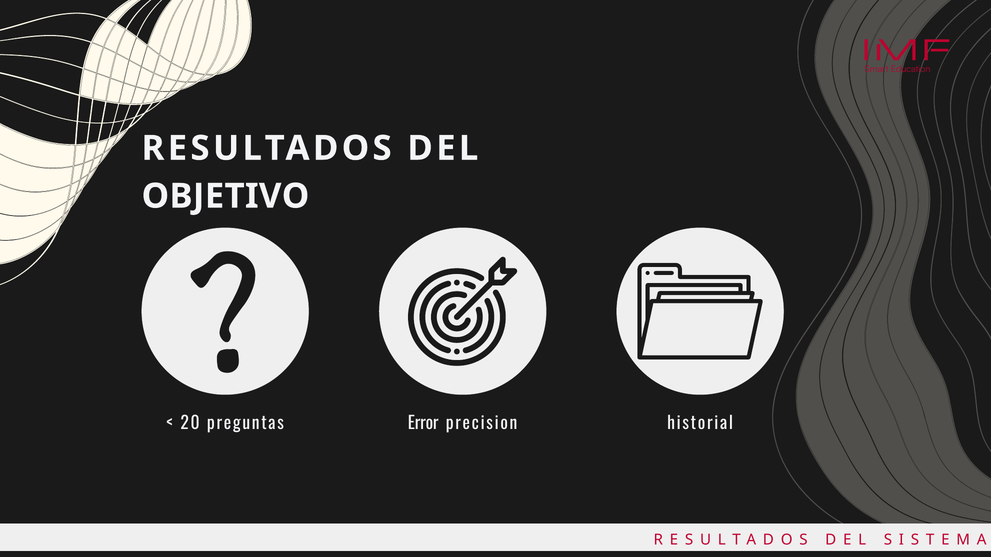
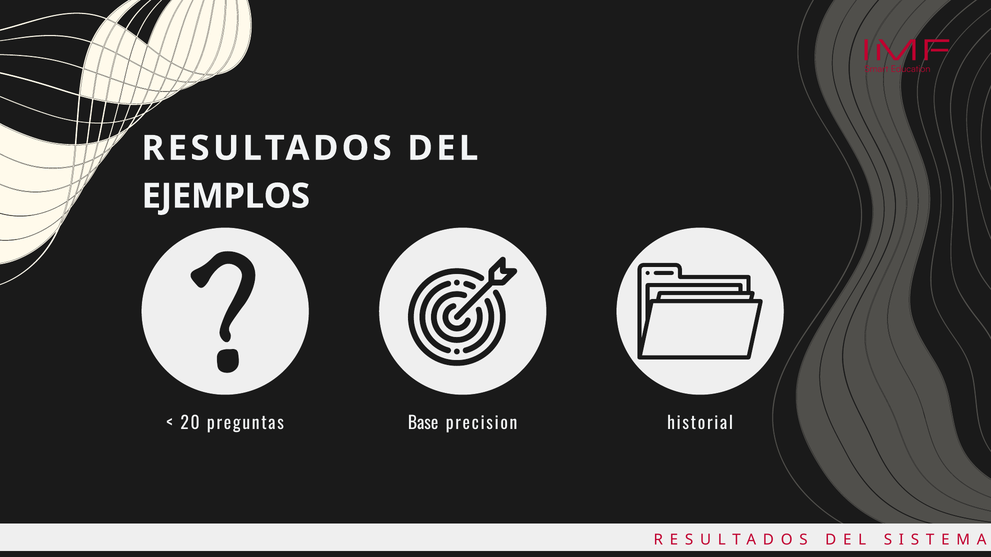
OBJETIVO: OBJETIVO -> EJEMPLOS (226, 196)
Error: Error -> Base (423, 424)
